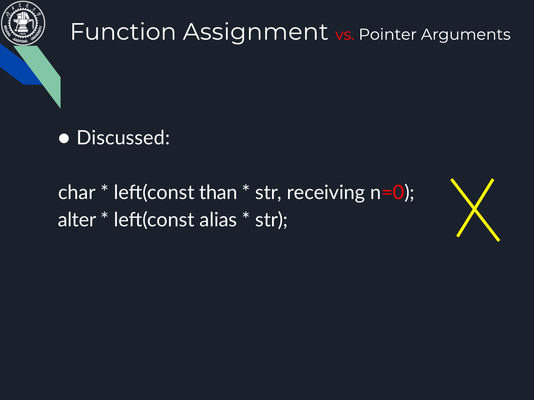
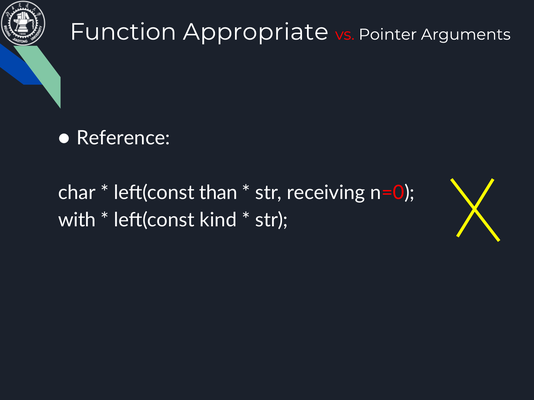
Assignment: Assignment -> Appropriate (256, 32)
Discussed: Discussed -> Reference (123, 138)
alter: alter -> with (77, 220)
alias: alias -> kind (218, 220)
